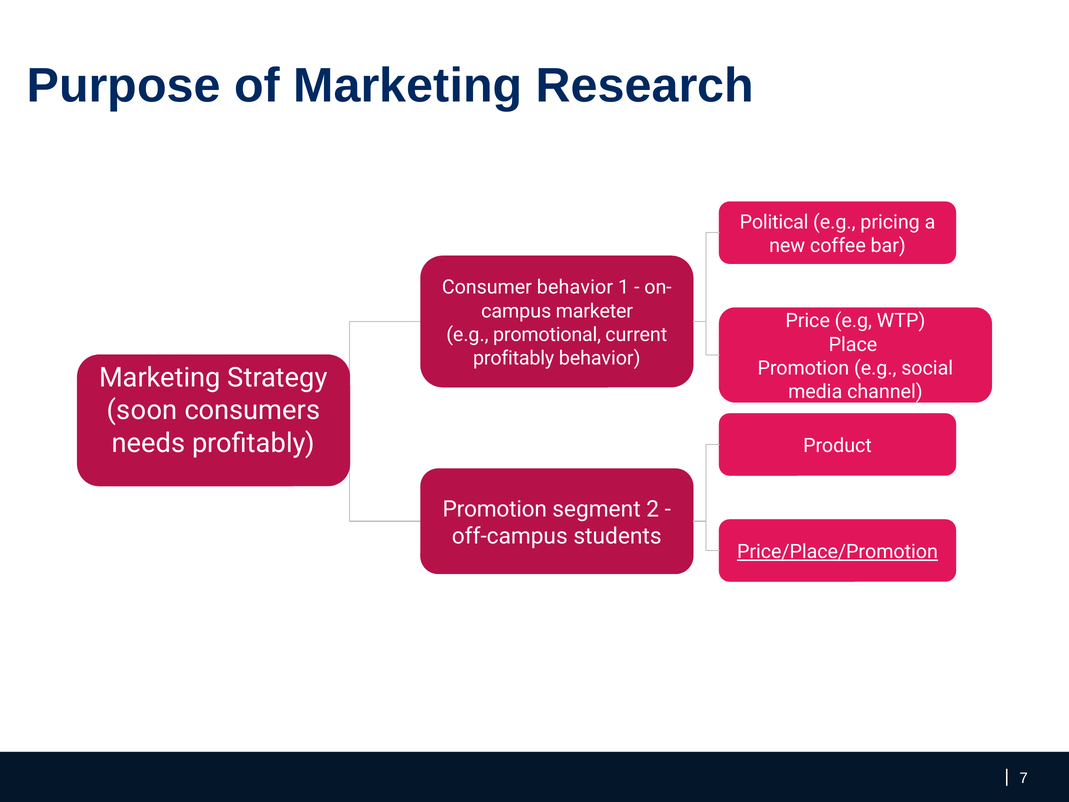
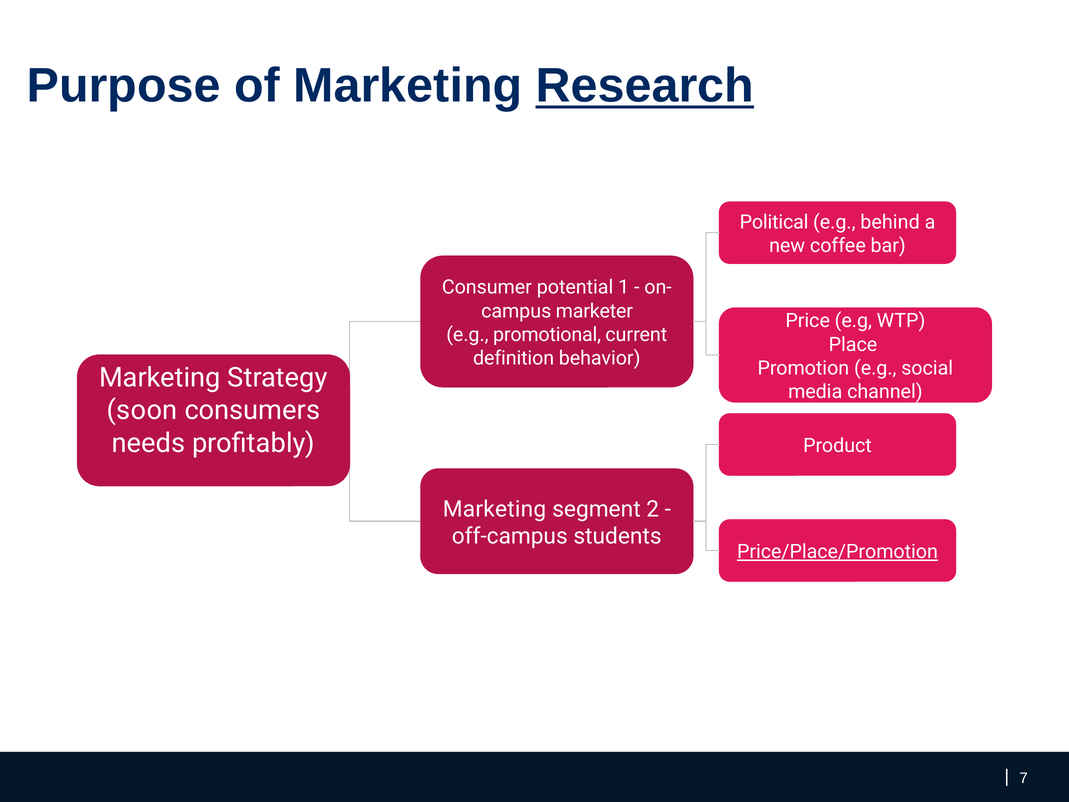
Research underline: none -> present (645, 86)
pricing: pricing -> behind (890, 222)
Consumer behavior: behavior -> potential (575, 287)
profitably: profitably -> definition (514, 358)
Promotion: Promotion -> Marketing (495, 509)
